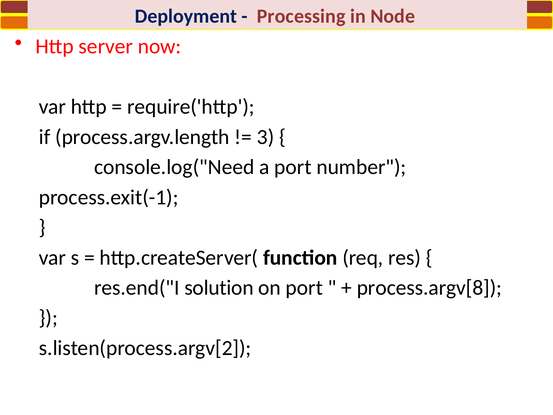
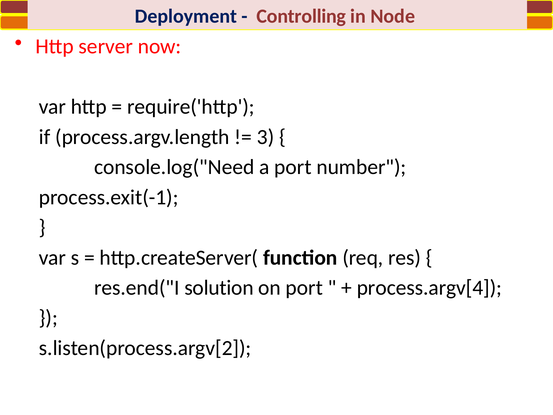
Processing: Processing -> Controlling (301, 16)
process.argv[8: process.argv[8 -> process.argv[4 (429, 288)
